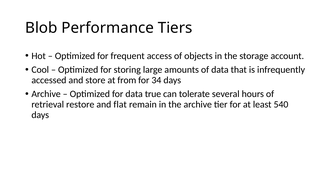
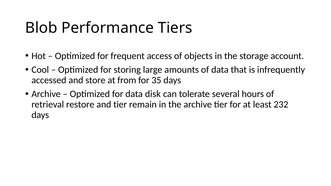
34: 34 -> 35 (156, 80)
true: true -> disk (153, 94)
and flat: flat -> tier (120, 105)
540: 540 -> 232 (281, 105)
